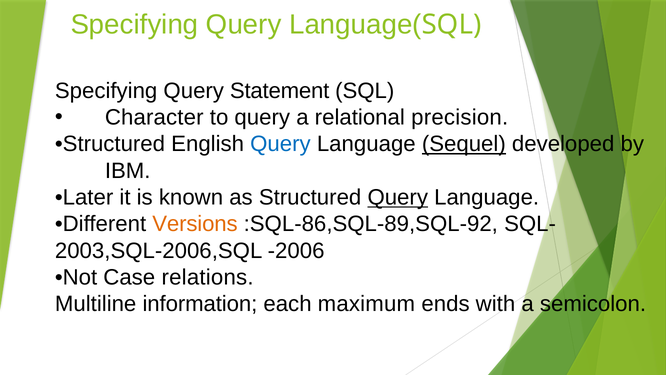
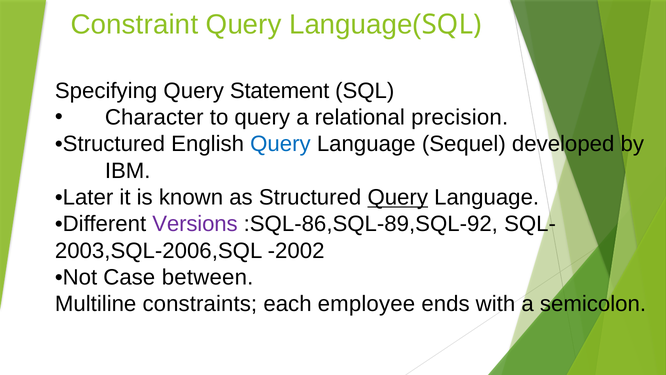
Specifying: Specifying -> Constraint (134, 25)
Sequel underline: present -> none (464, 144)
Versions colour: orange -> purple (195, 224)
-2006: -2006 -> -2002 (296, 250)
relations: relations -> between (208, 277)
information: information -> constraints (200, 304)
maximum: maximum -> employee (366, 304)
